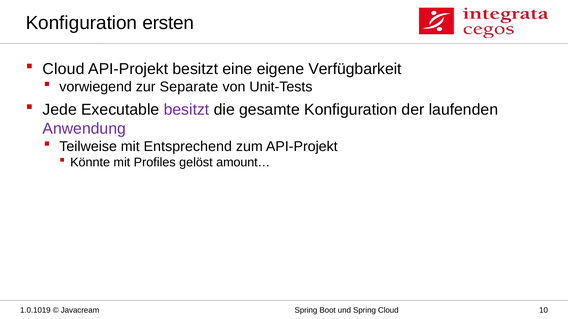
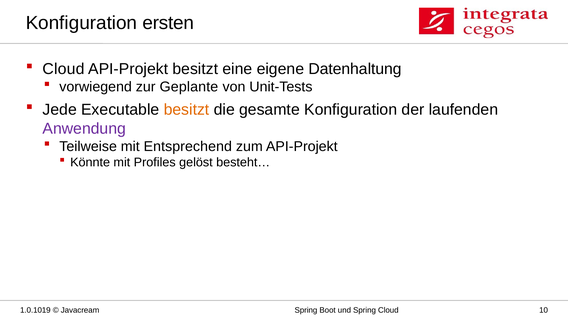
Verfügbarkeit: Verfügbarkeit -> Datenhaltung (355, 69)
Separate: Separate -> Geplante (189, 87)
besitzt colour: purple -> orange (187, 110)
amount…: amount… -> besteht… (243, 163)
